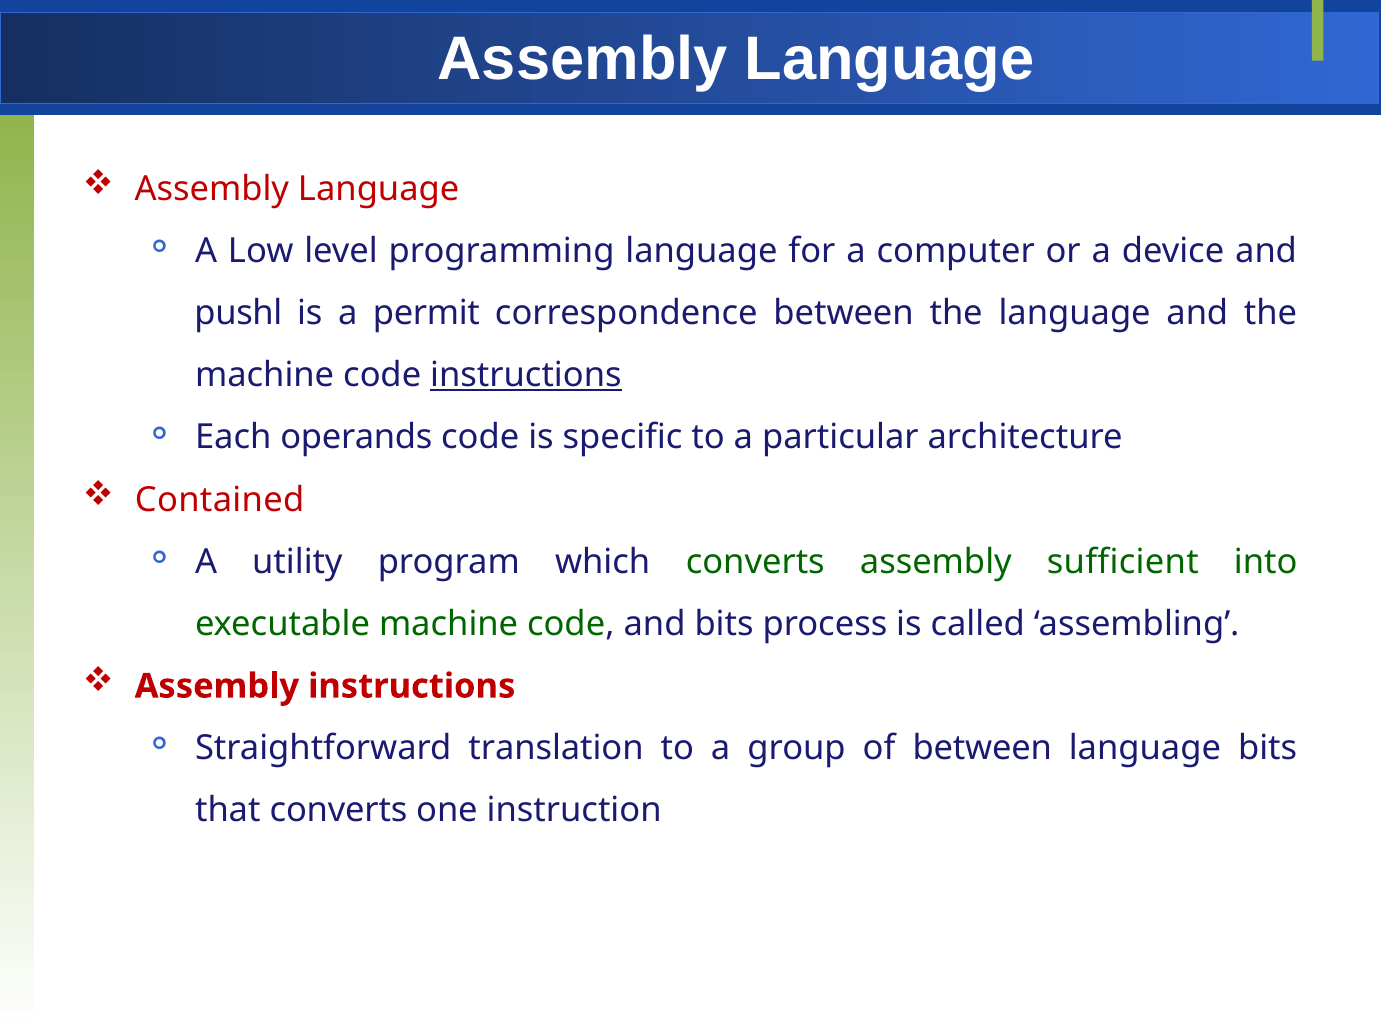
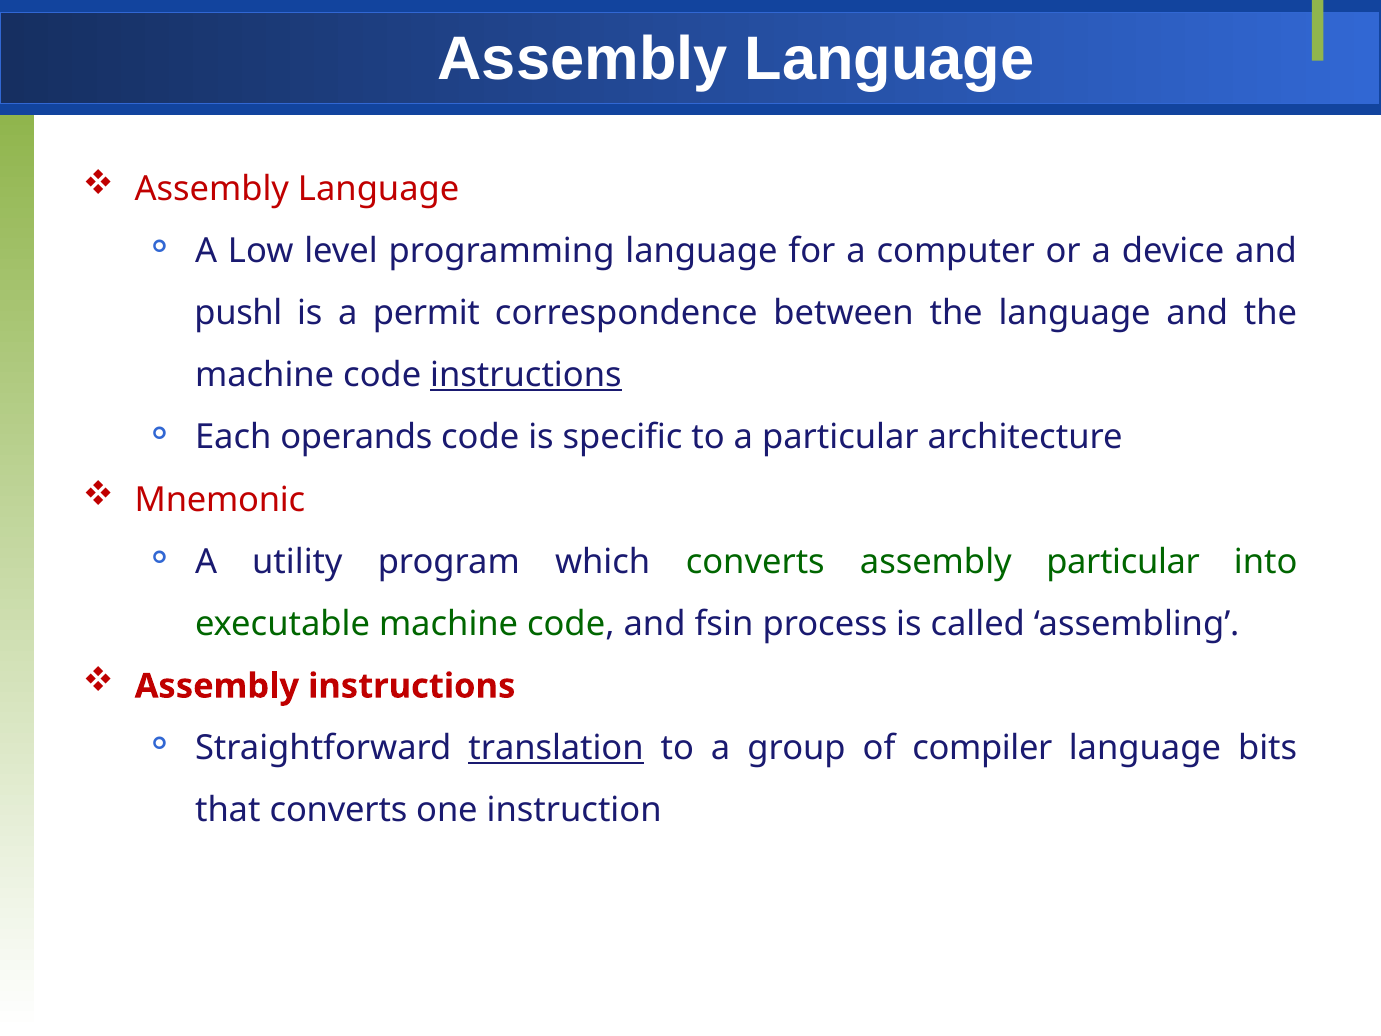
Contained: Contained -> Mnemonic (220, 500)
assembly sufficient: sufficient -> particular (1123, 562)
and bits: bits -> fsin (724, 624)
translation underline: none -> present (556, 748)
of between: between -> compiler (982, 748)
